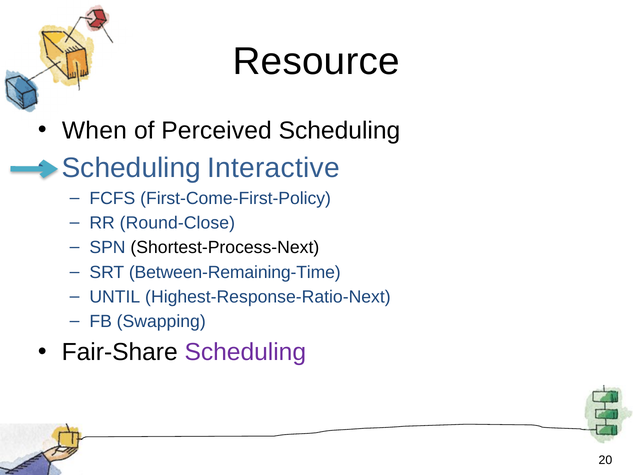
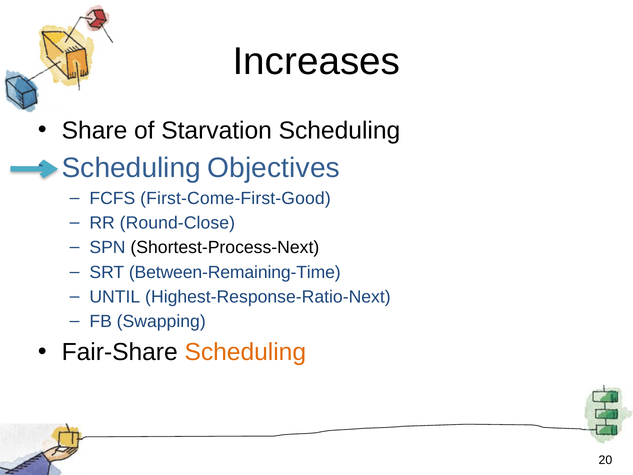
Resource: Resource -> Increases (316, 61)
When: When -> Share (95, 130)
Perceived: Perceived -> Starvation (217, 130)
Interactive: Interactive -> Objectives (274, 168)
First-Come-First-Policy: First-Come-First-Policy -> First-Come-First-Good (235, 198)
Scheduling colour: purple -> orange (245, 352)
